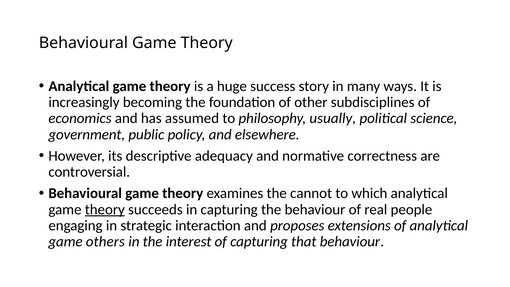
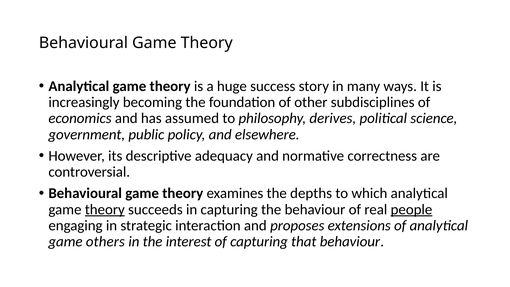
usually: usually -> derives (333, 118)
cannot: cannot -> depths (311, 193)
people underline: none -> present (411, 209)
